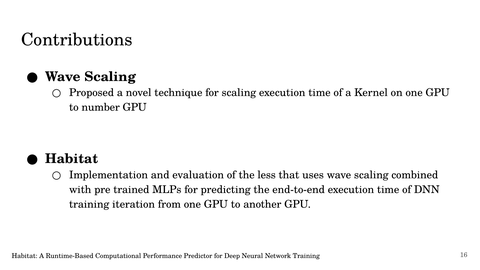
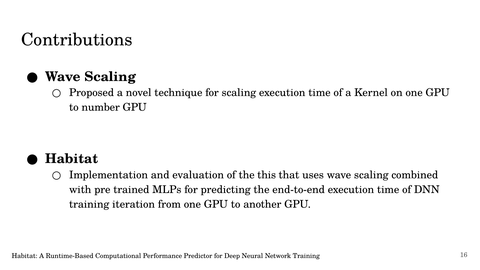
less: less -> this (267, 175)
